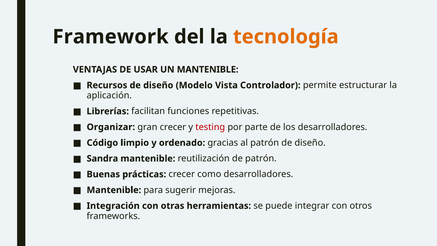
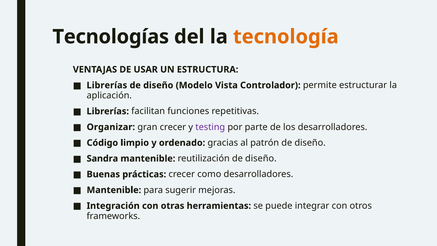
Framework: Framework -> Tecnologías (111, 37)
UN MANTENIBLE: MANTENIBLE -> ESTRUCTURA (208, 69)
Recursos: Recursos -> Librerías (107, 85)
testing colour: red -> purple (210, 127)
reutilización de patrón: patrón -> diseño (261, 158)
